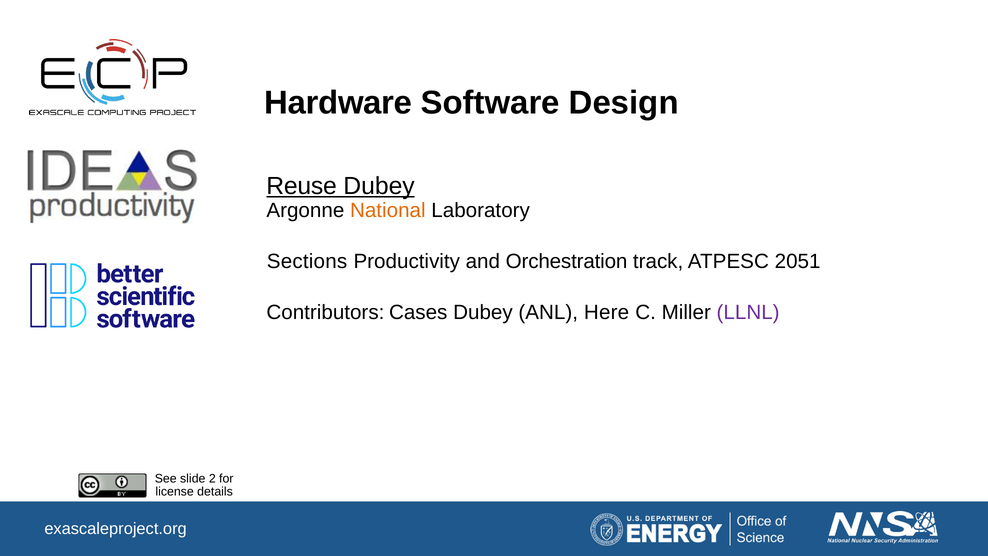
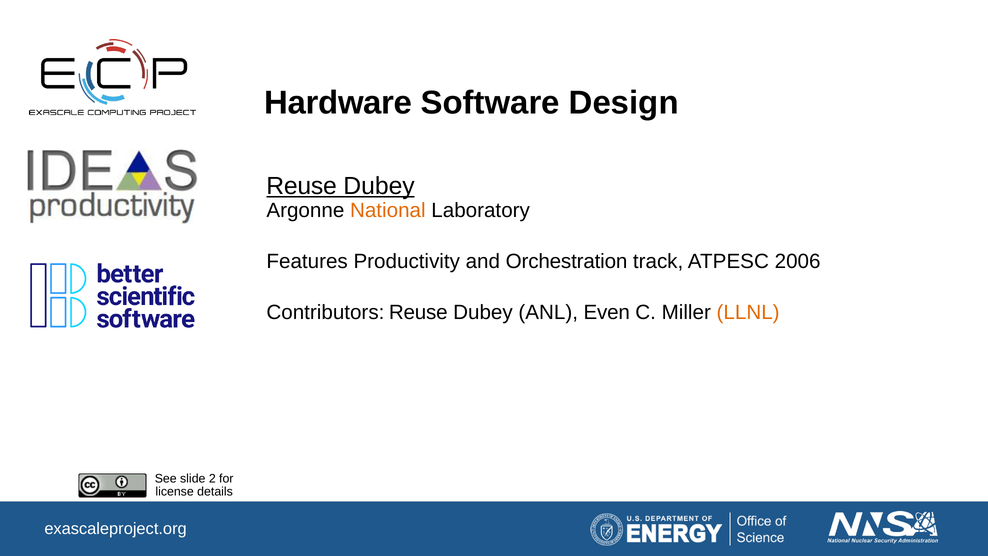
Sections: Sections -> Features (307, 262)
2051: 2051 -> 2006 (798, 262)
Contributors Cases: Cases -> Reuse (418, 313)
Here: Here -> Even (607, 313)
LLNL colour: purple -> orange (748, 313)
